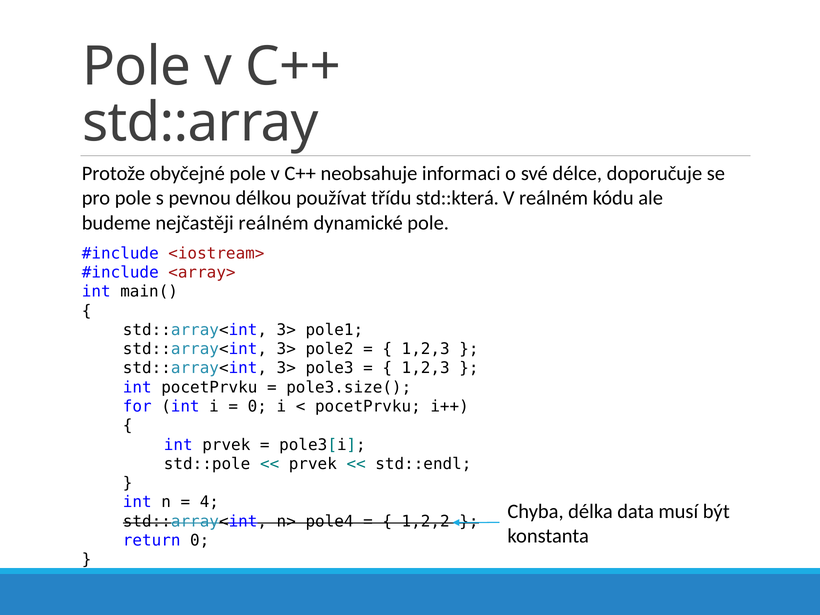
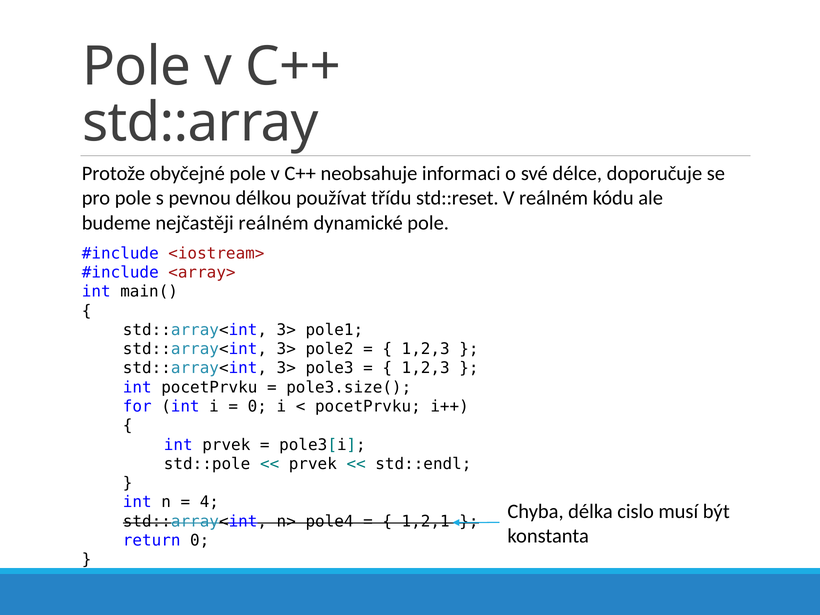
std::která: std::která -> std::reset (457, 198)
data: data -> cislo (636, 512)
1,2,2: 1,2,2 -> 1,2,1 (426, 521)
